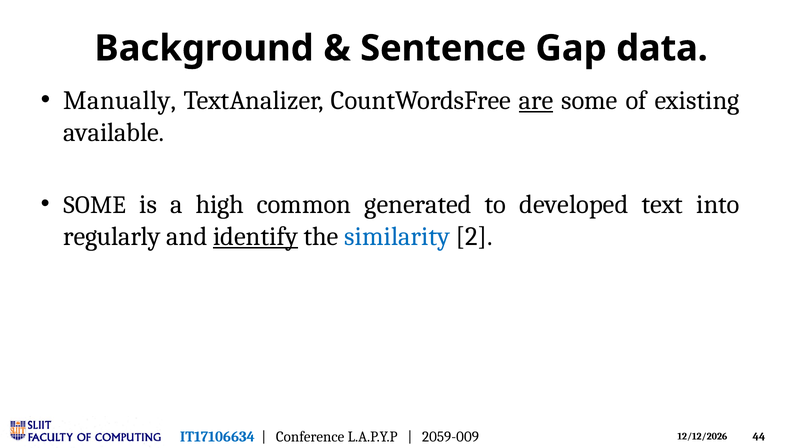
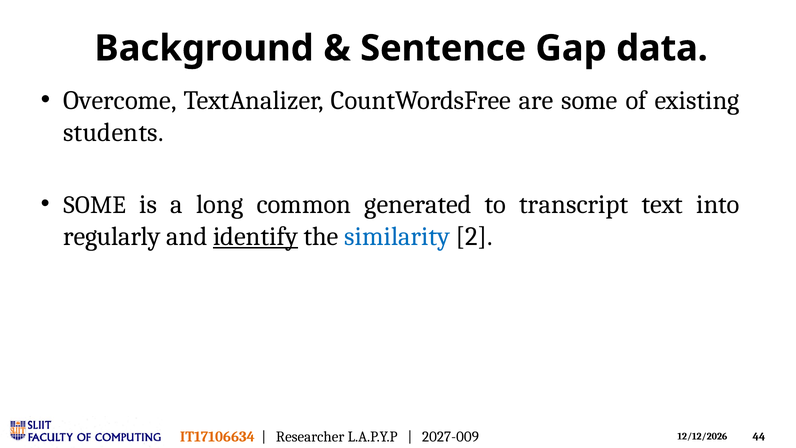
Manually: Manually -> Overcome (120, 100)
are underline: present -> none (536, 100)
available: available -> students (113, 132)
high: high -> long (220, 204)
developed: developed -> transcript (574, 204)
IT17106634 colour: blue -> orange (217, 437)
Conference: Conference -> Researcher (310, 437)
2059-009: 2059-009 -> 2027-009 (450, 437)
